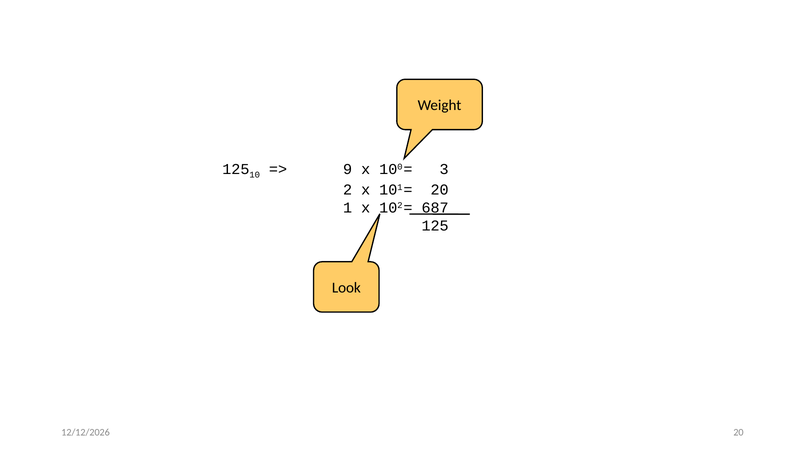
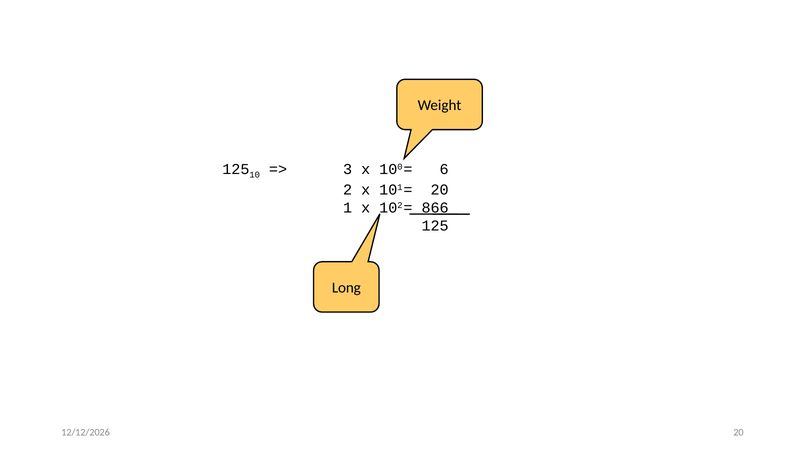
9: 9 -> 3 (348, 169)
3: 3 -> 6 (444, 169)
687: 687 -> 866 (435, 208)
Look: Look -> Long (346, 288)
